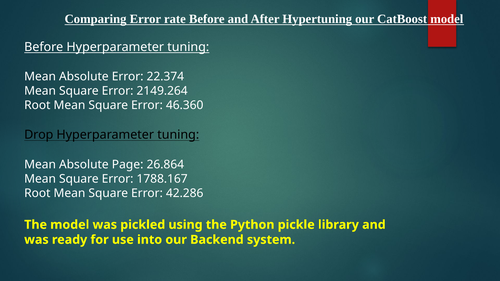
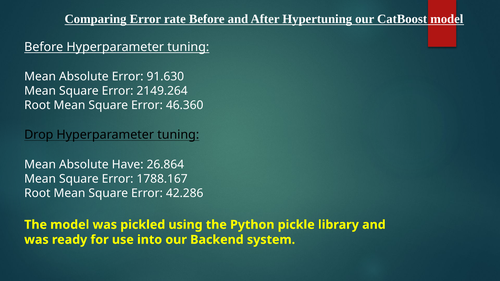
22.374: 22.374 -> 91.630 (165, 77)
Page: Page -> Have (128, 165)
